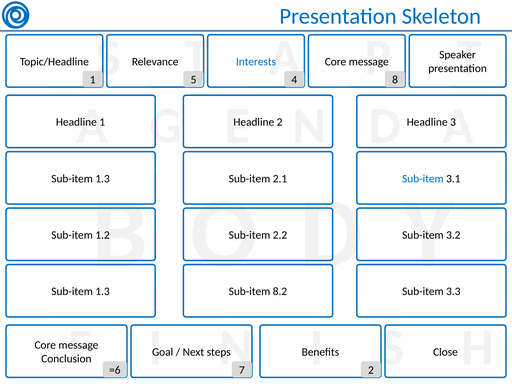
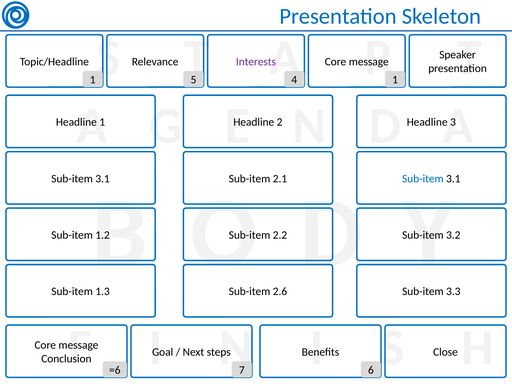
Interests colour: blue -> purple (256, 62)
8: 8 -> 1 (395, 80)
1.3: 1.3 -> 3.1 (103, 179)
8.2: 8.2 -> 2.6 (280, 292)
=6 2: 2 -> 6 (371, 370)
